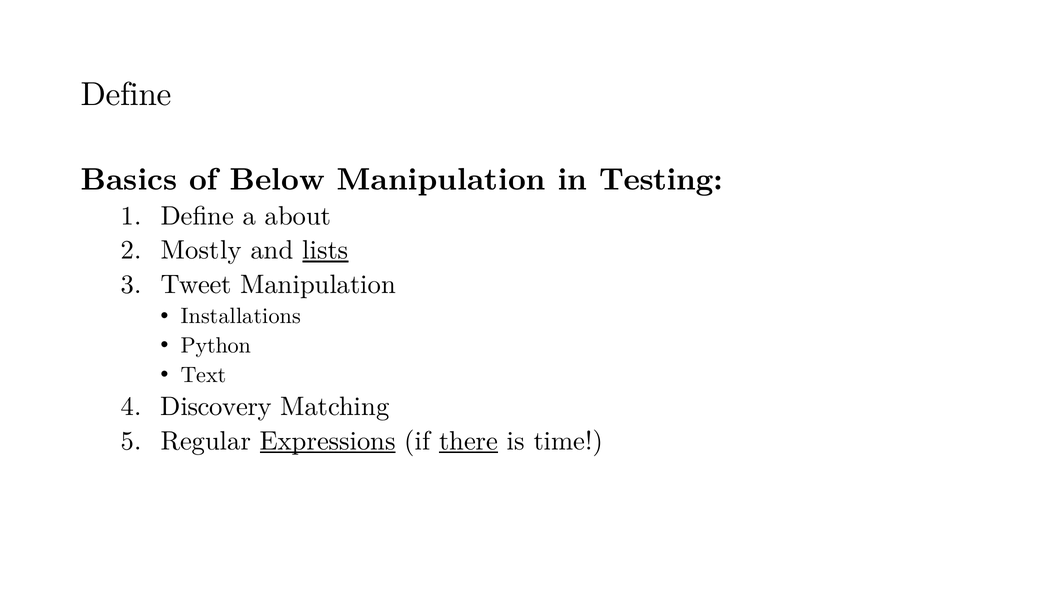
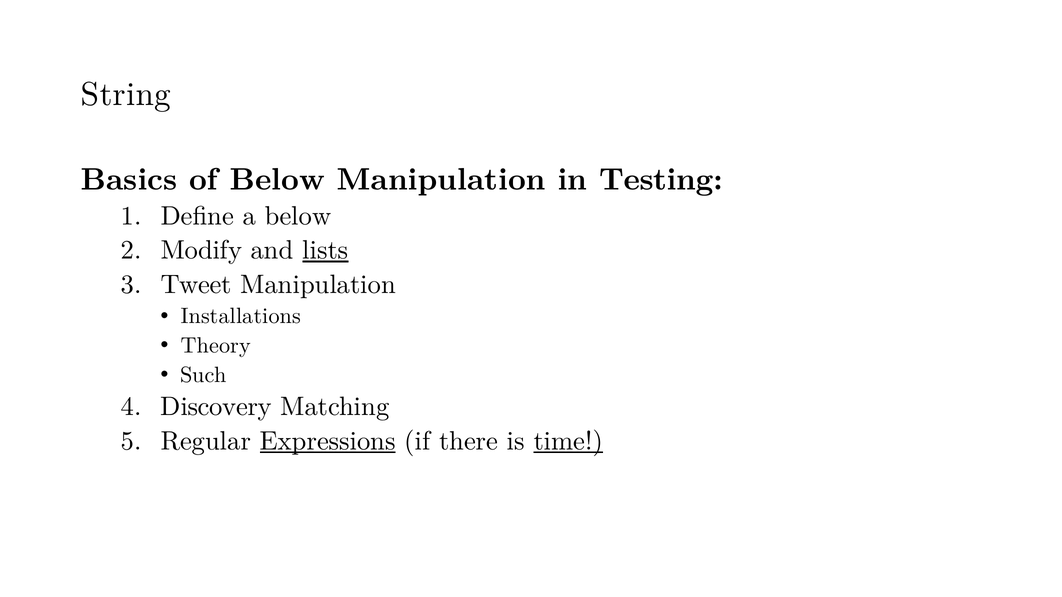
Define: Define -> String (126, 94)
a about: about -> below (298, 216)
Mostly: Mostly -> Modify (201, 250)
Python: Python -> Theory (216, 346)
Text: Text -> Such (203, 375)
there underline: present -> none (469, 441)
time underline: none -> present (568, 441)
